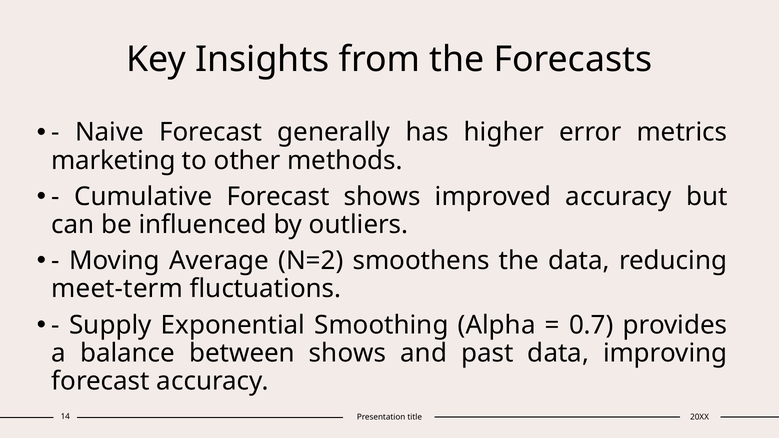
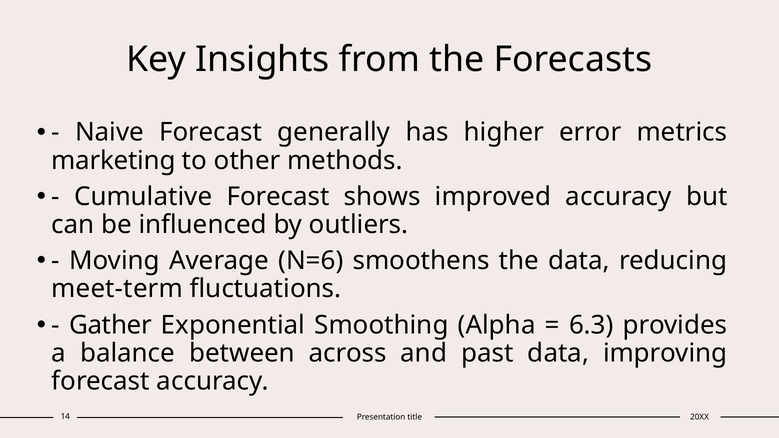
N=2: N=2 -> N=6 (311, 261)
Supply: Supply -> Gather (111, 325)
0.7: 0.7 -> 6.3 (591, 325)
between shows: shows -> across (348, 353)
